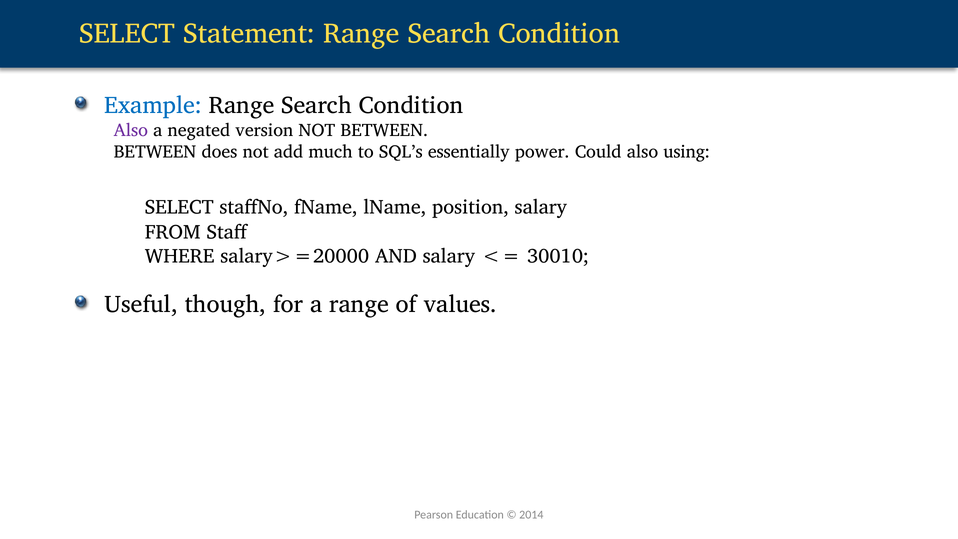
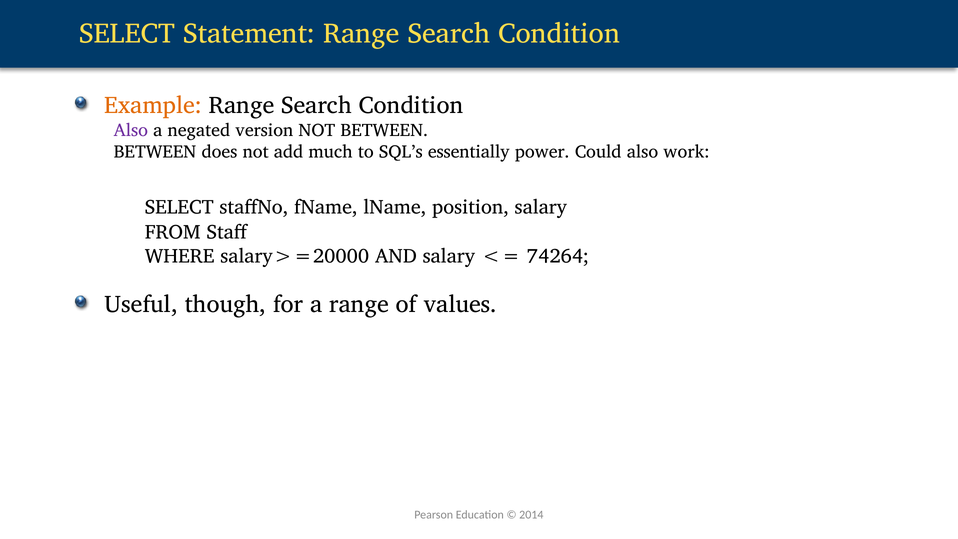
Example colour: blue -> orange (153, 105)
using: using -> work (686, 152)
30010: 30010 -> 74264 (558, 256)
